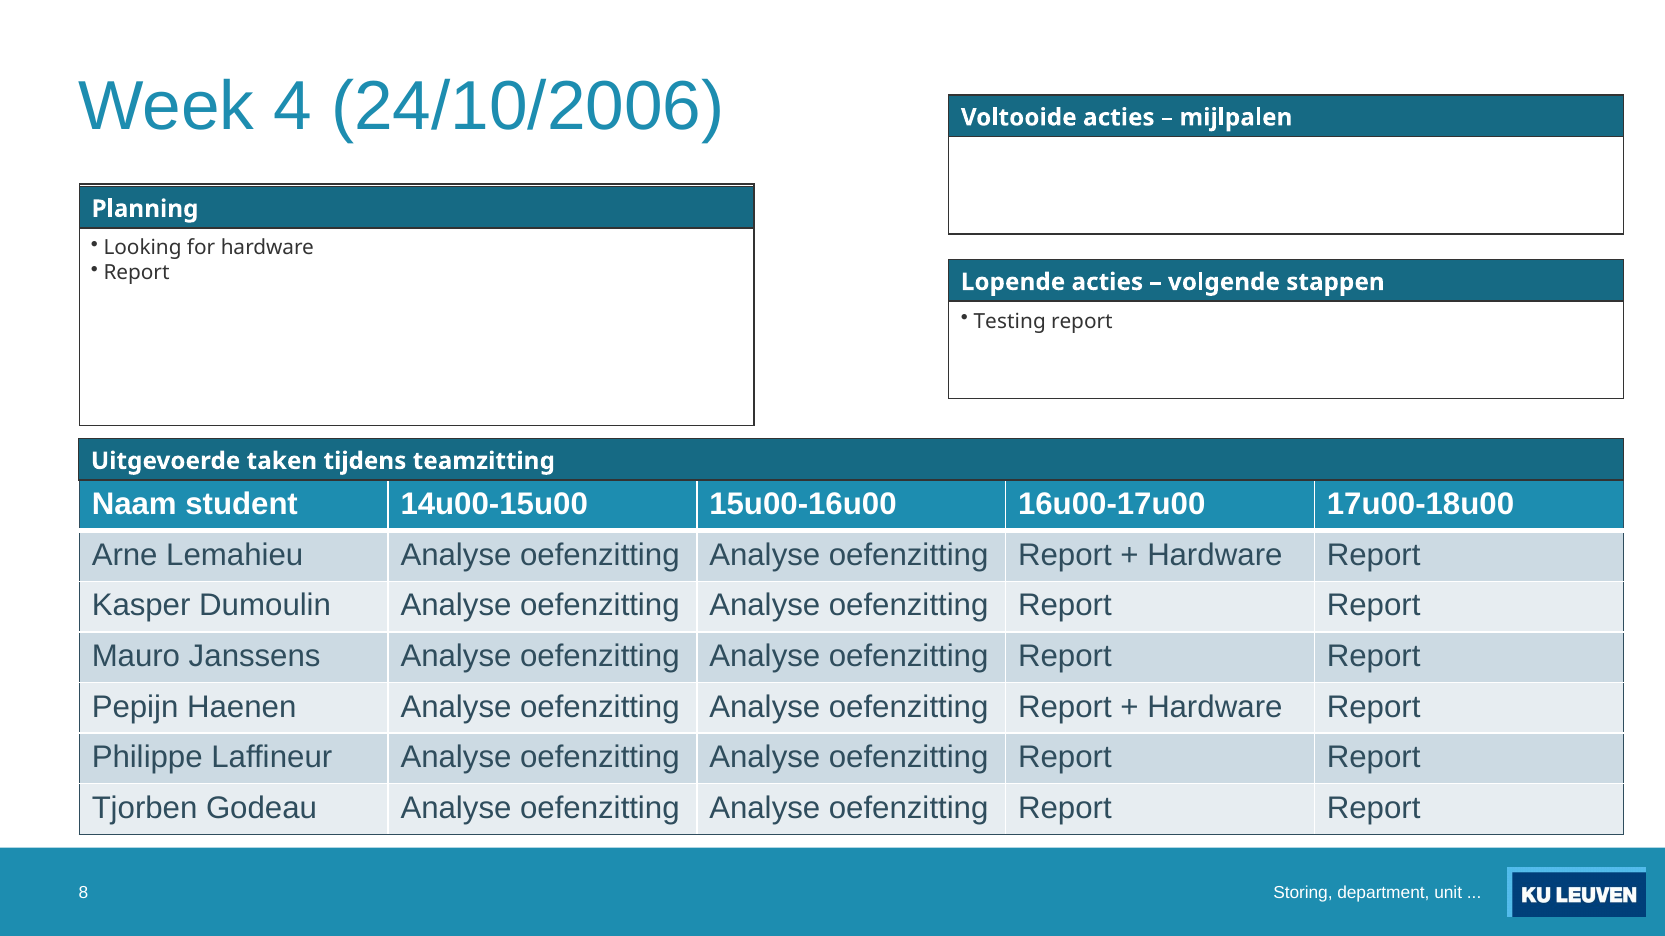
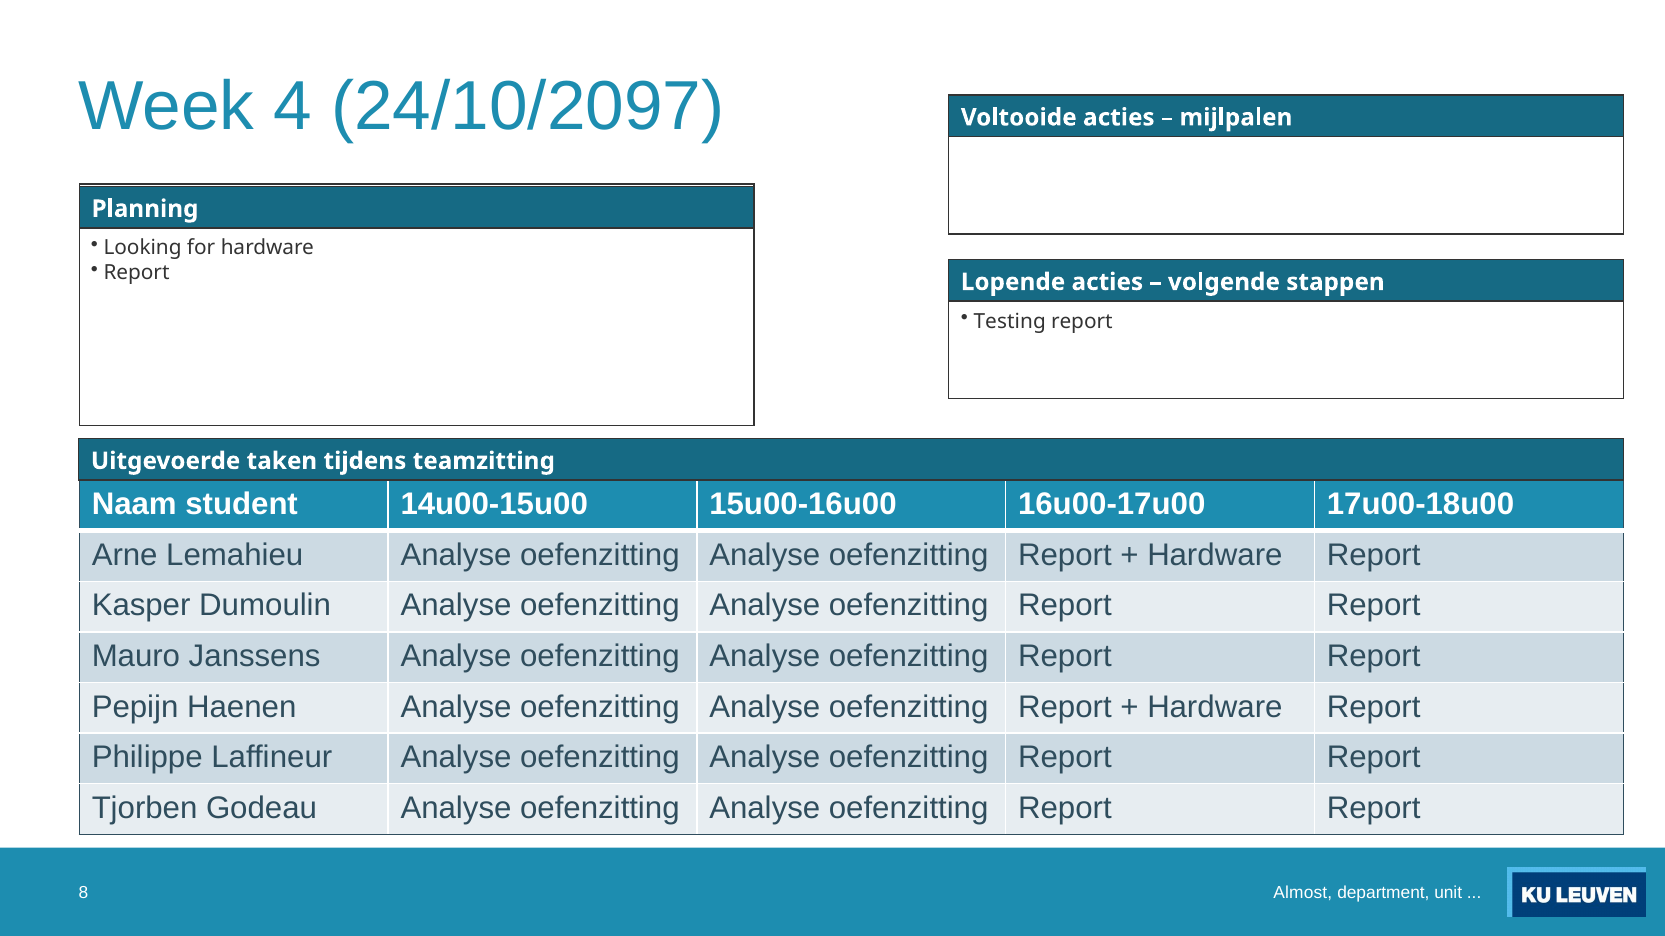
24/10/2006: 24/10/2006 -> 24/10/2097 (528, 107)
Storing: Storing -> Almost (1303, 893)
